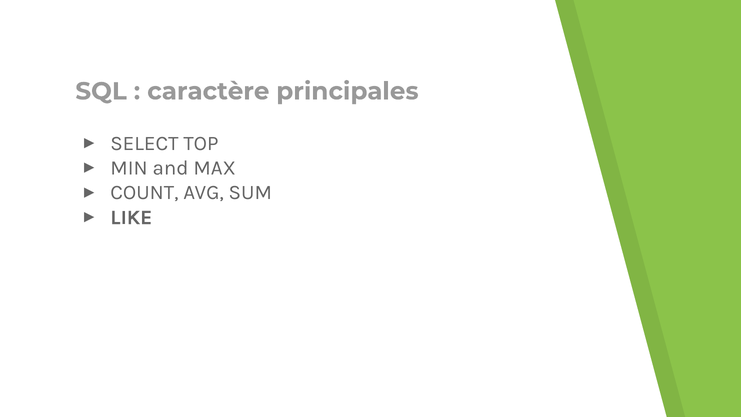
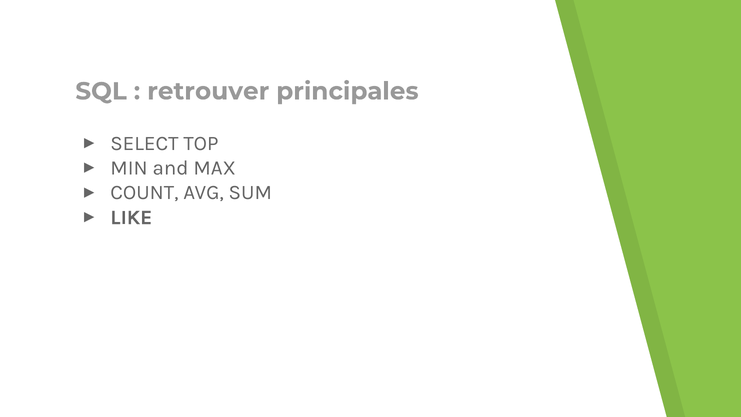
caractère: caractère -> retrouver (208, 91)
